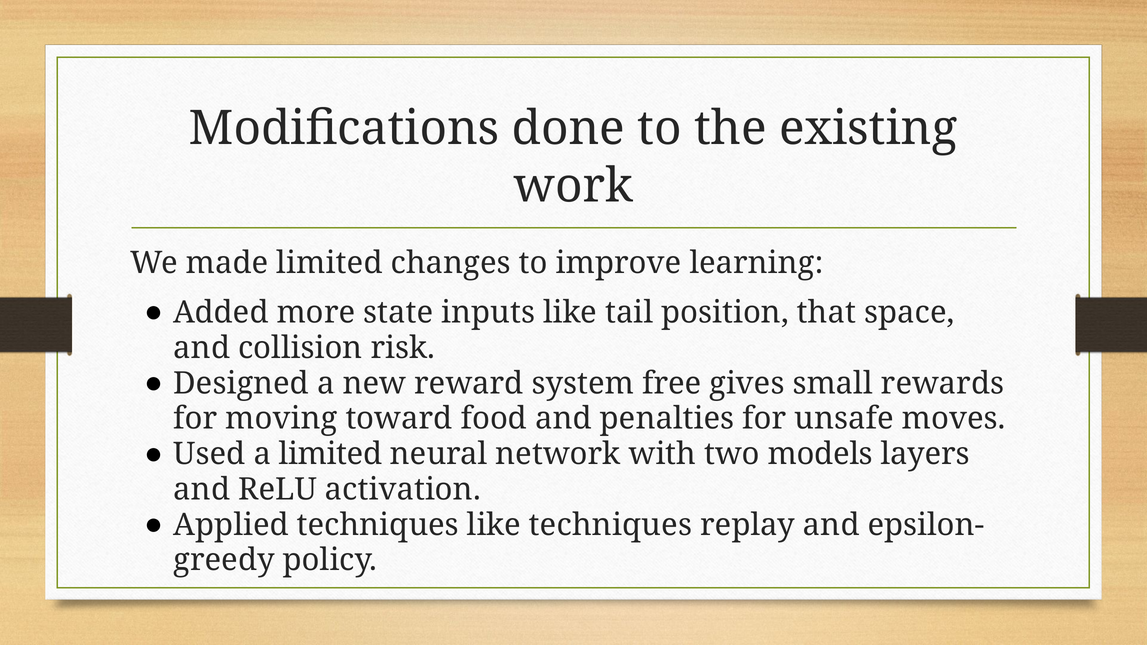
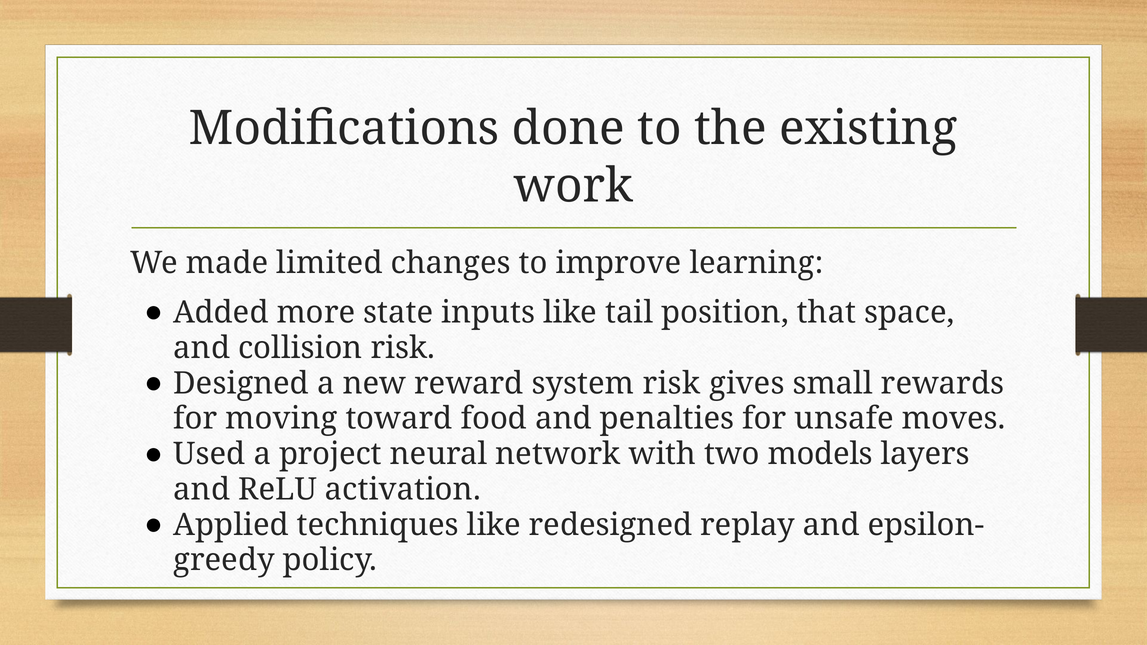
system free: free -> risk (672, 383)
a limited: limited -> project (330, 454)
like techniques: techniques -> redesigned (610, 525)
